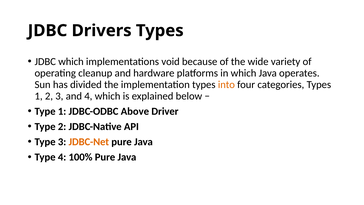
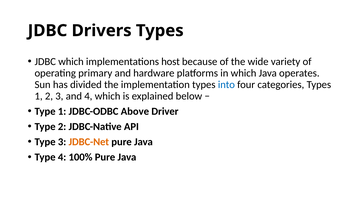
void: void -> host (171, 62)
cleanup: cleanup -> primary (95, 73)
into colour: orange -> blue (226, 84)
